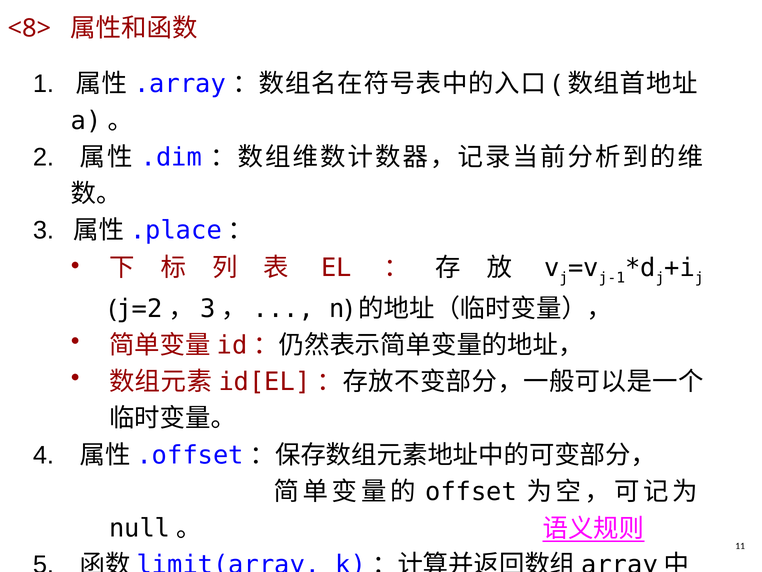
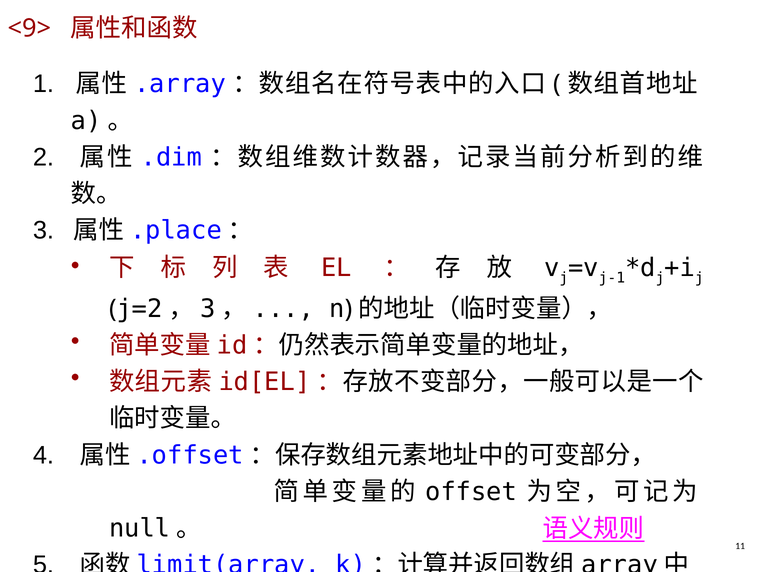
<8>: <8> -> <9> (29, 28)
